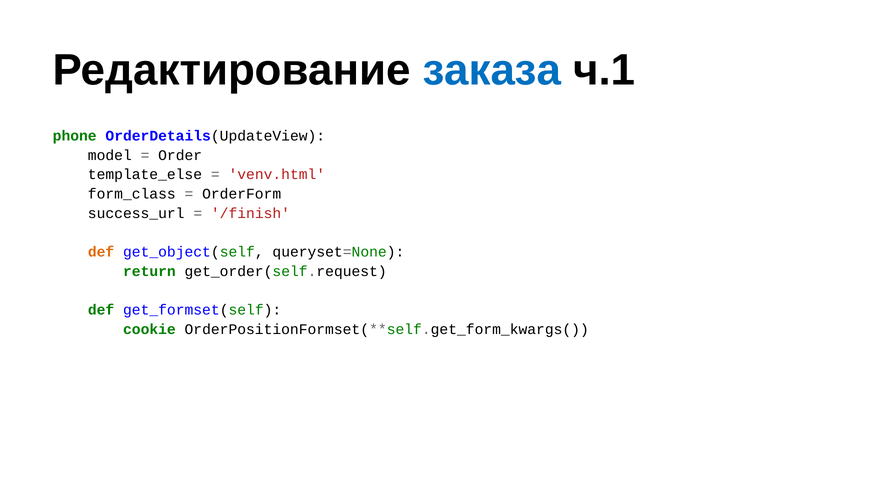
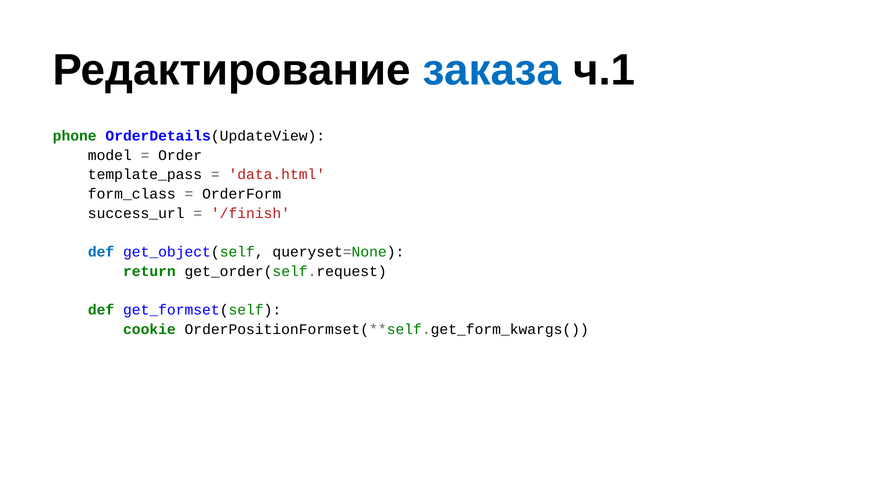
template_else: template_else -> template_pass (145, 174)
venv.html: venv.html -> data.html (277, 174)
def colour: orange -> blue (101, 252)
